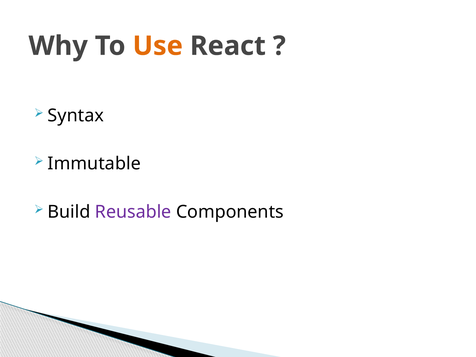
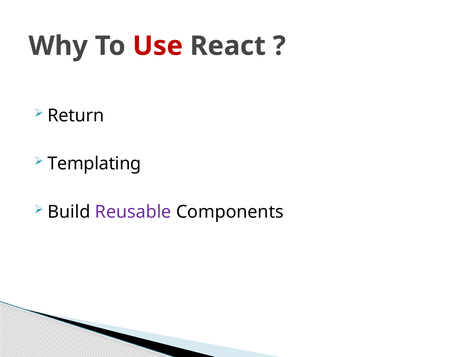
Use colour: orange -> red (158, 46)
Syntax: Syntax -> Return (76, 116)
Immutable: Immutable -> Templating (94, 164)
